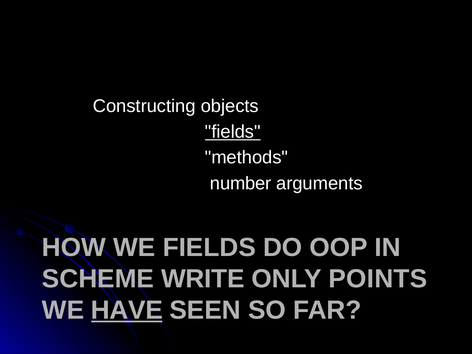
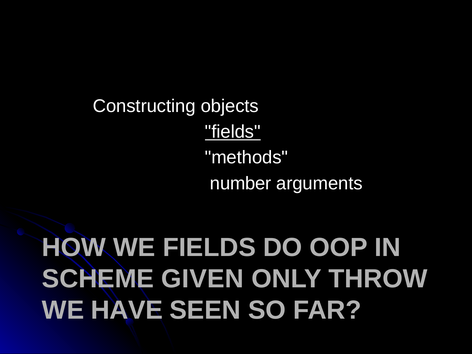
WRITE: WRITE -> GIVEN (203, 279)
POINTS: POINTS -> THROW (378, 279)
HAVE underline: present -> none (127, 310)
